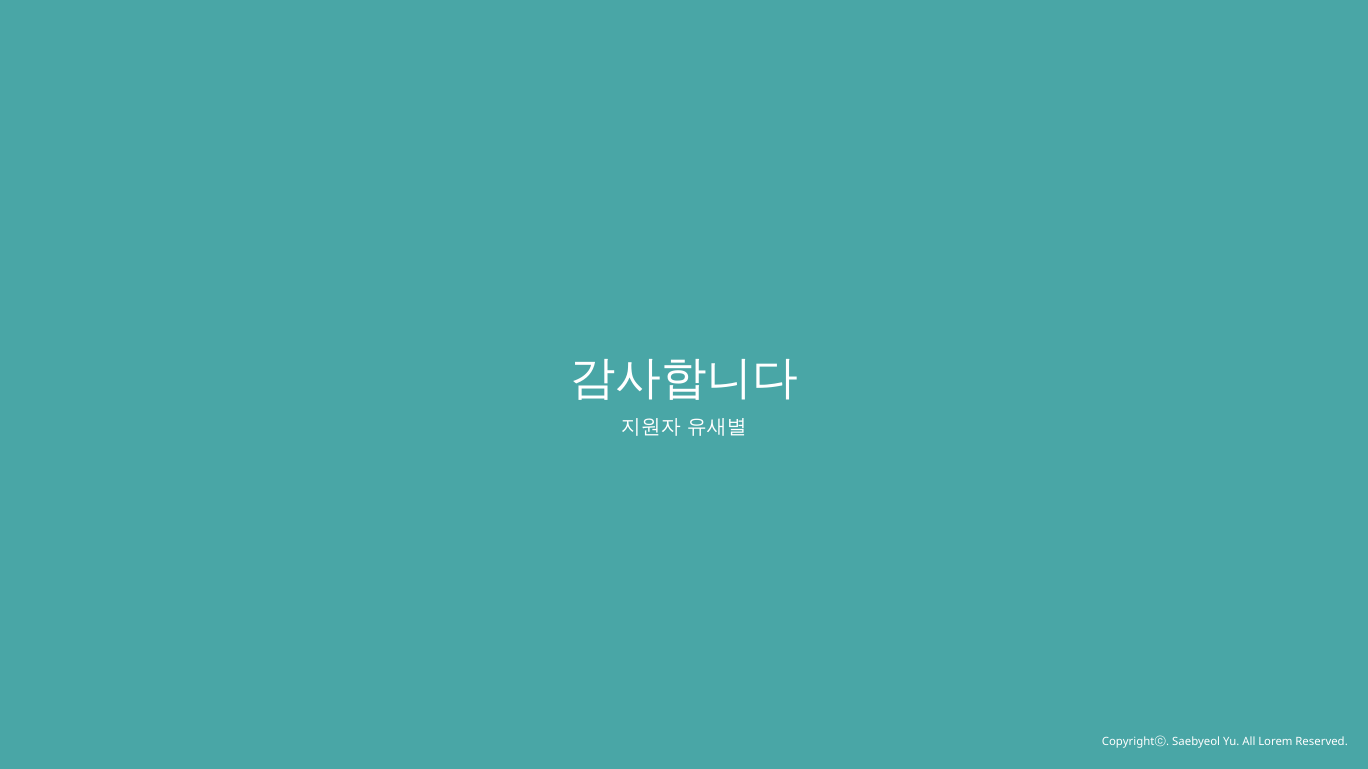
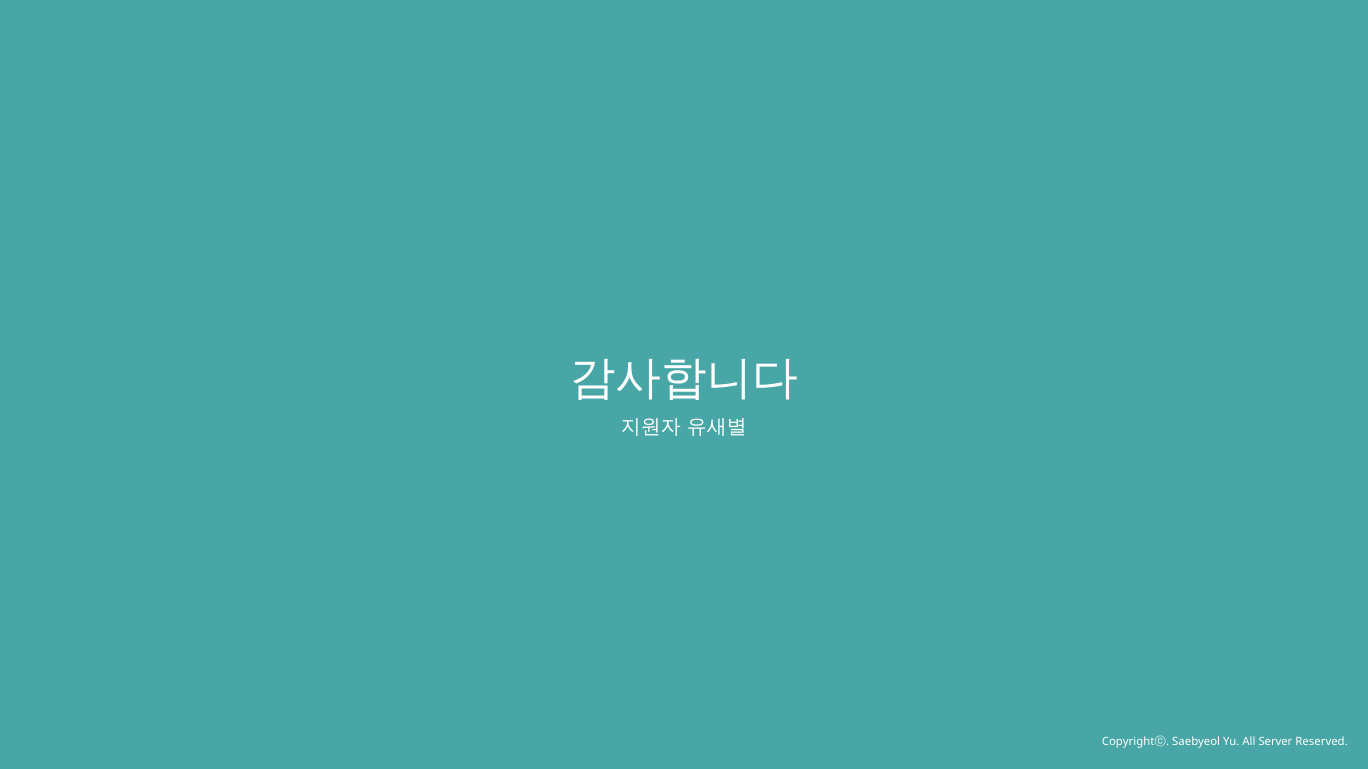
Lorem: Lorem -> Server (1275, 743)
